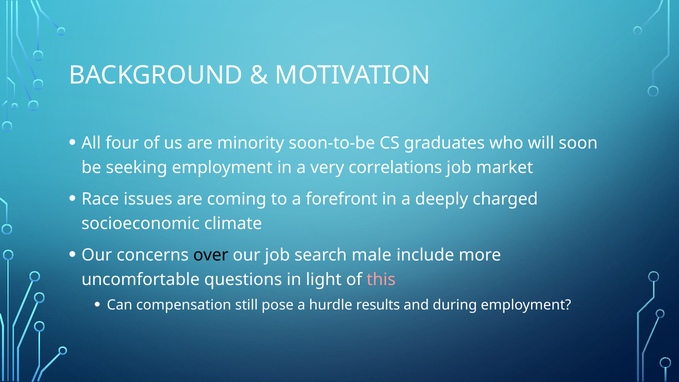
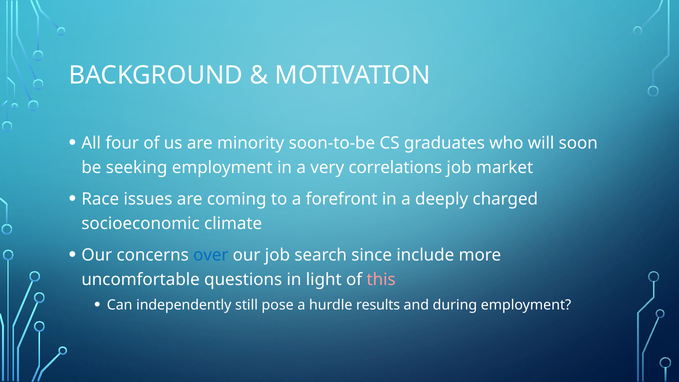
over colour: black -> blue (211, 255)
male: male -> since (372, 255)
compensation: compensation -> independently (184, 305)
